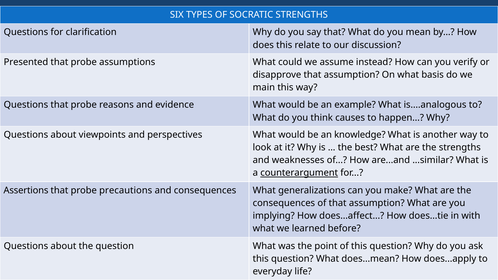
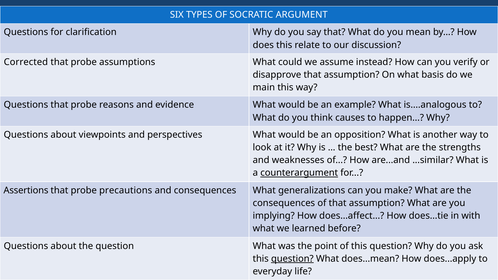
SOCRATIC STRENGTHS: STRENGTHS -> ARGUMENT (302, 15)
Presented: Presented -> Corrected (26, 62)
knowledge: knowledge -> opposition (360, 135)
question underline: none -> present (292, 259)
